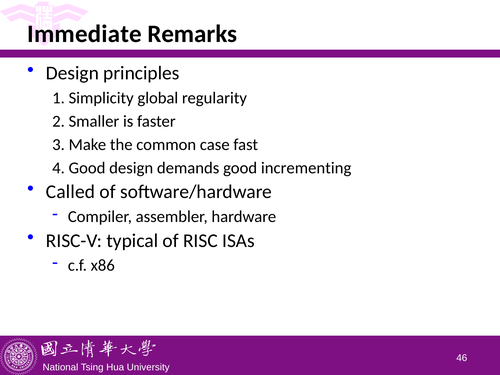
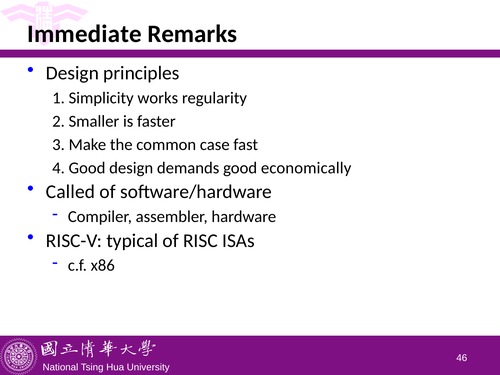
global: global -> works (158, 98)
incrementing: incrementing -> economically (306, 168)
